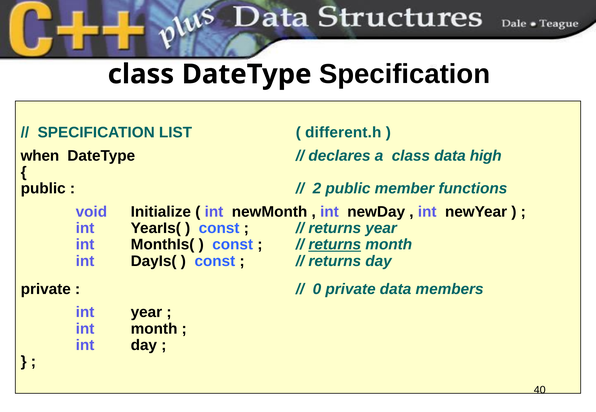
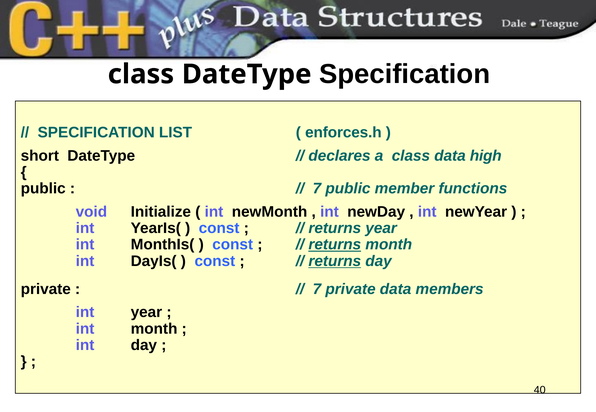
different.h: different.h -> enforces.h (343, 133)
when: when -> short (40, 156)
2: 2 -> 7 (317, 189)
returns underline: none -> present (335, 261)
0: 0 -> 7 (317, 290)
